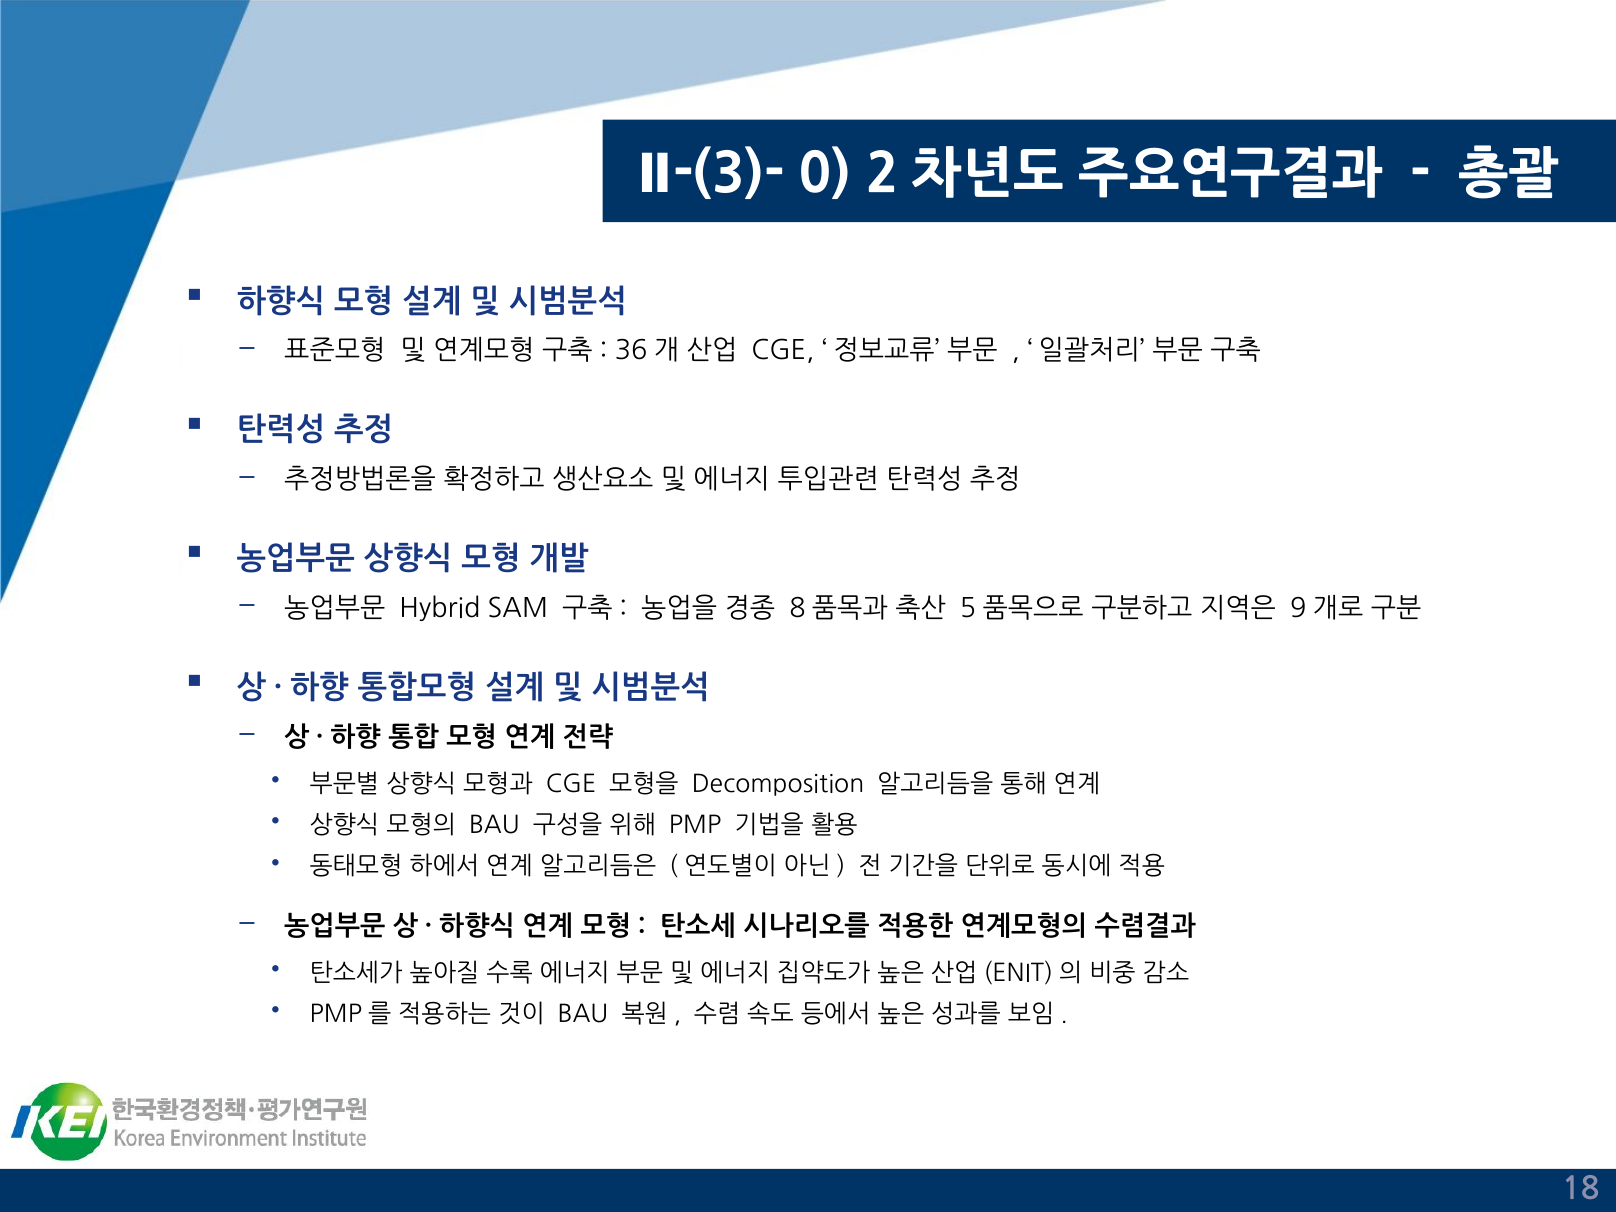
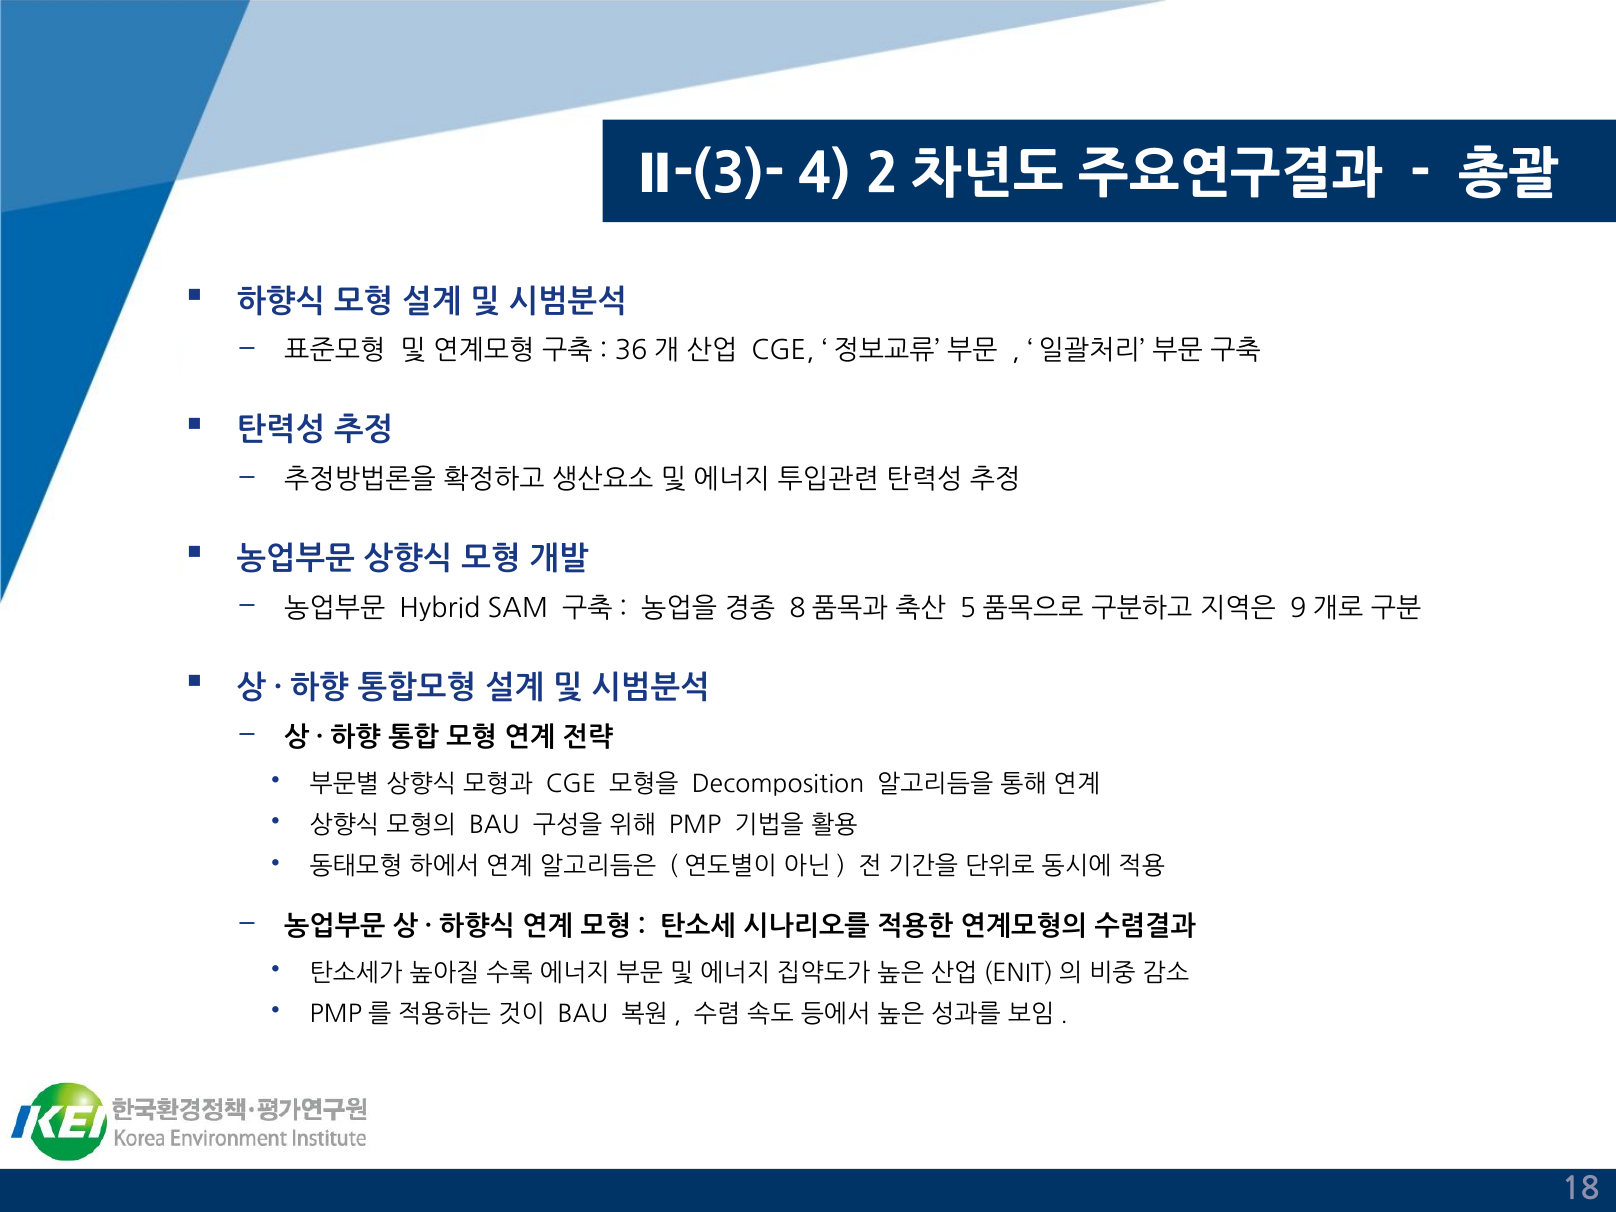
0: 0 -> 4 (825, 175)
